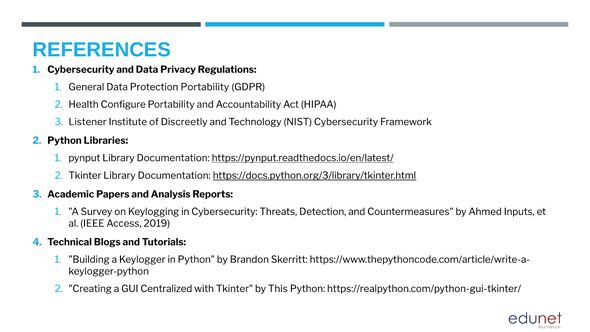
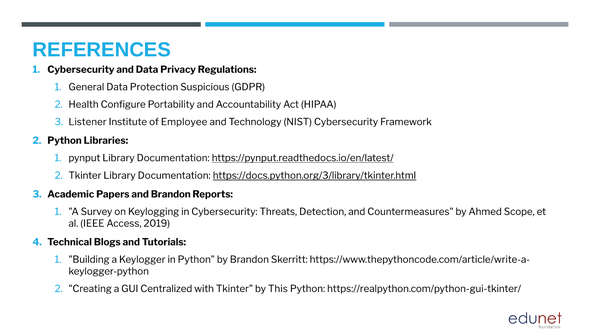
Protection Portability: Portability -> Suspicious (205, 87)
Discreetly: Discreetly -> Employee (184, 122)
and Analysis: Analysis -> Brandon (171, 194)
Inputs: Inputs -> Scope (519, 212)
